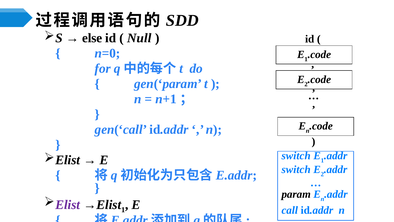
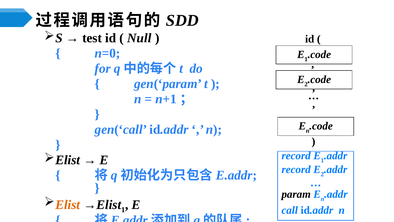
else: else -> test (92, 38)
switch: switch -> record (296, 156)
switch: switch -> record (296, 169)
Elist colour: purple -> orange (68, 204)
